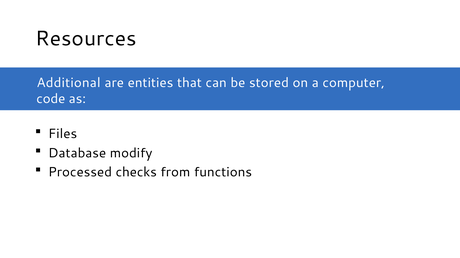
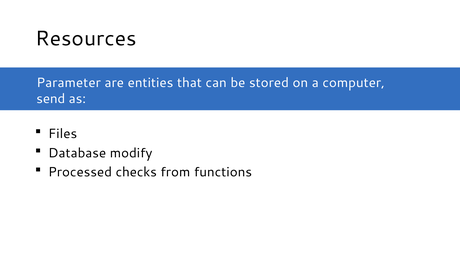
Additional: Additional -> Parameter (69, 83)
code: code -> send (51, 99)
